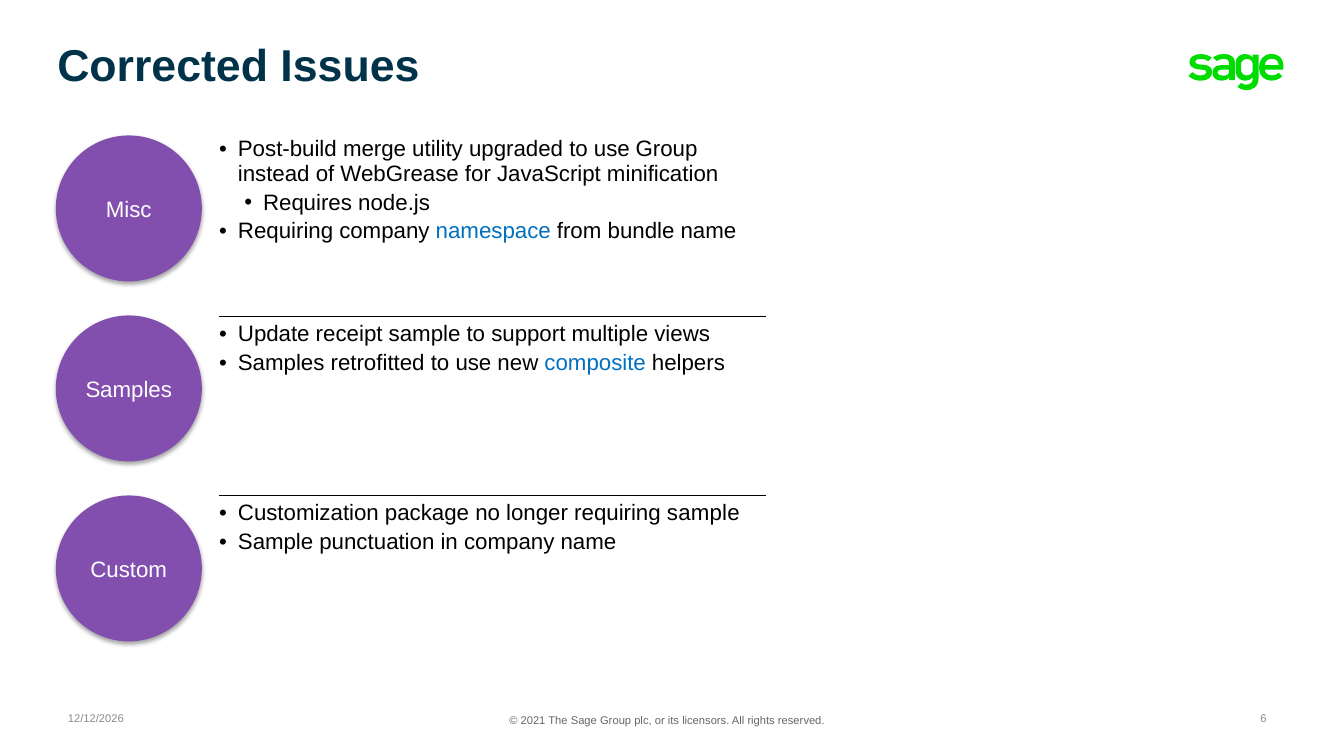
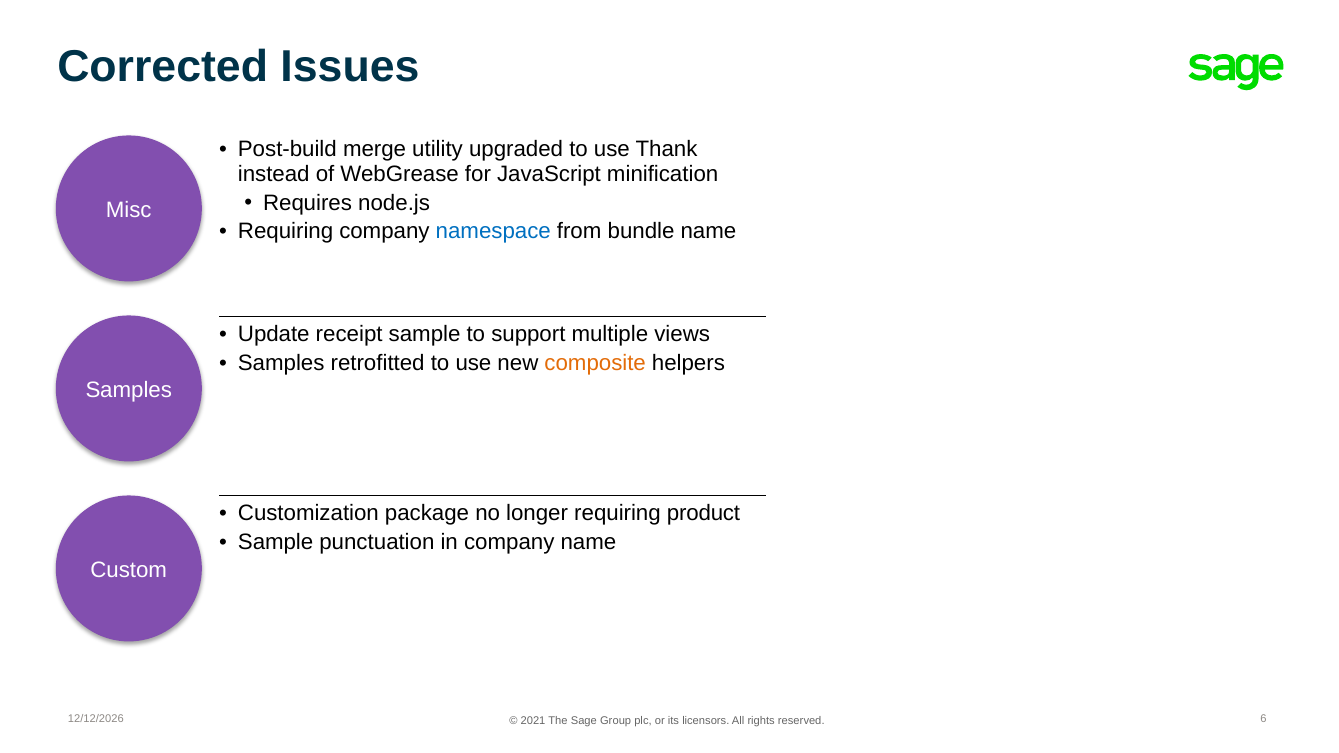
use Group: Group -> Thank (667, 149)
composite colour: blue -> orange (595, 363)
requiring sample: sample -> product (704, 514)
